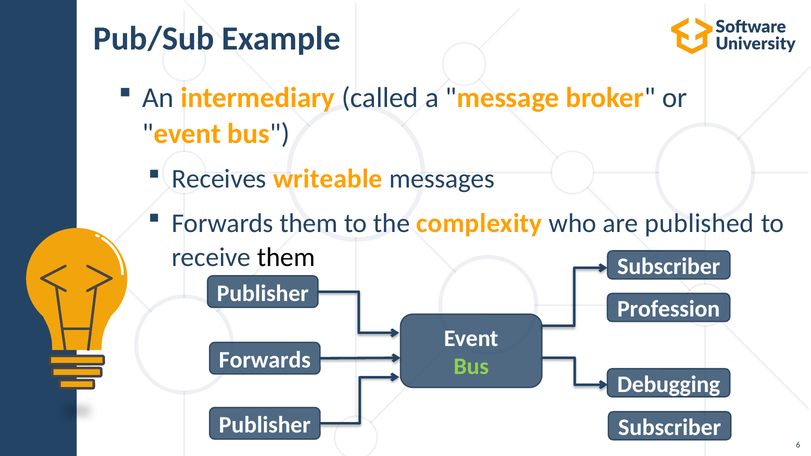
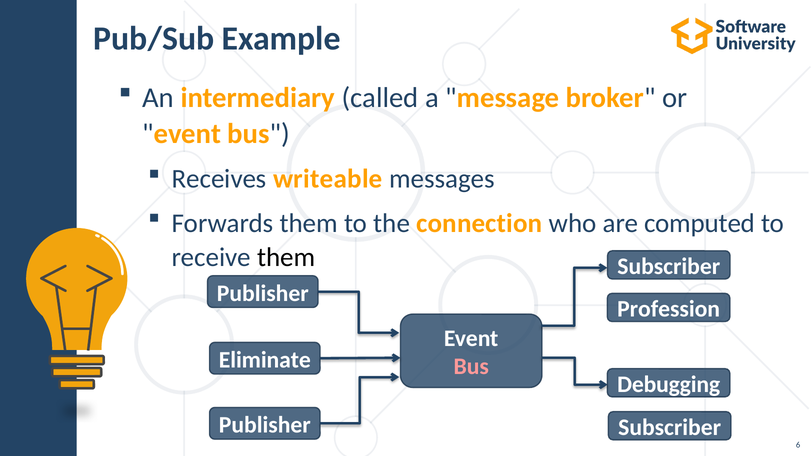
complexity: complexity -> connection (479, 223)
published: published -> computed (700, 223)
Forwards: Forwards -> Eliminate (265, 360)
Bus colour: light green -> pink (471, 367)
